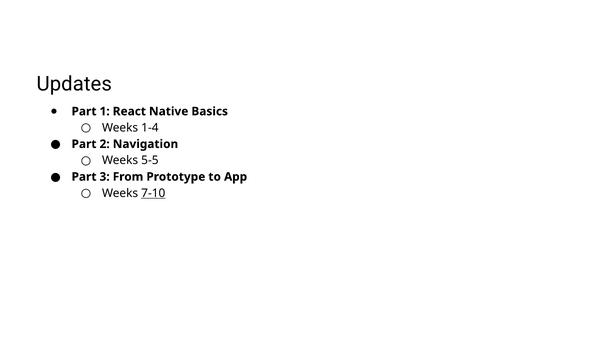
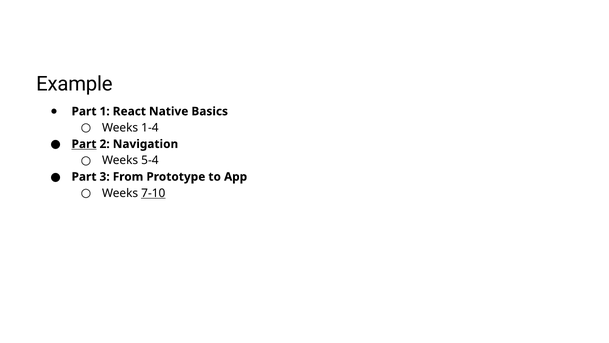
Updates: Updates -> Example (74, 84)
Part underline: none -> present (84, 144)
5-5: 5-5 -> 5-4 (150, 160)
